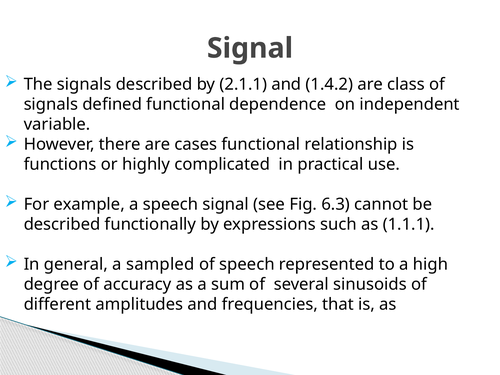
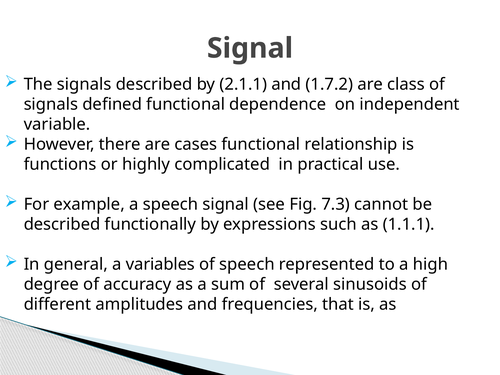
1.4.2: 1.4.2 -> 1.7.2 (329, 84)
6.3: 6.3 -> 7.3 (336, 204)
sampled: sampled -> variables (160, 264)
